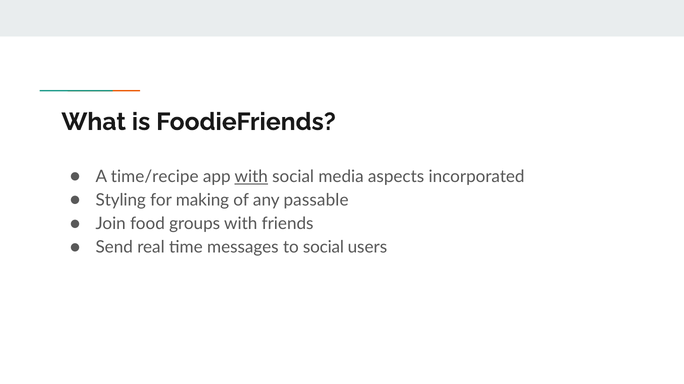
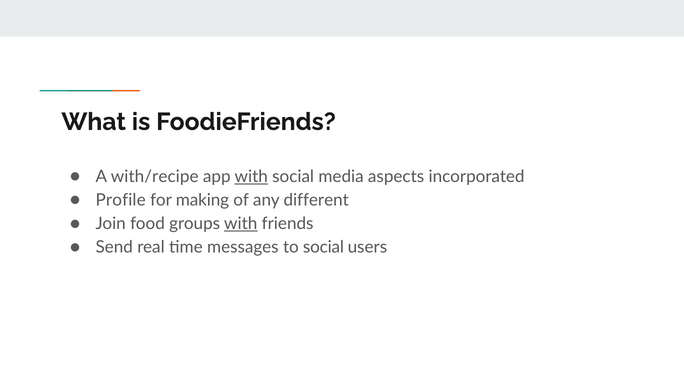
time/recipe: time/recipe -> with/recipe (155, 177)
Styling: Styling -> Profile (121, 200)
passable: passable -> different (316, 200)
with underline: none -> present (241, 224)
